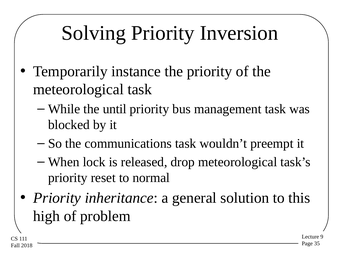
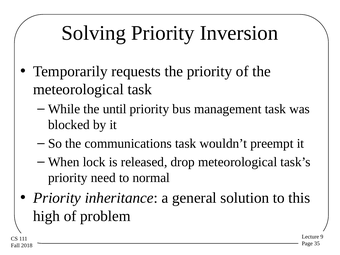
instance: instance -> requests (136, 71)
reset: reset -> need (103, 178)
